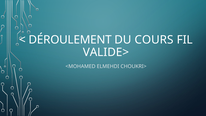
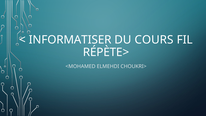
DÉROULEMENT: DÉROULEMENT -> INFORMATISER (70, 40)
VALIDE>: VALIDE> -> RÉPÈTE> (106, 52)
